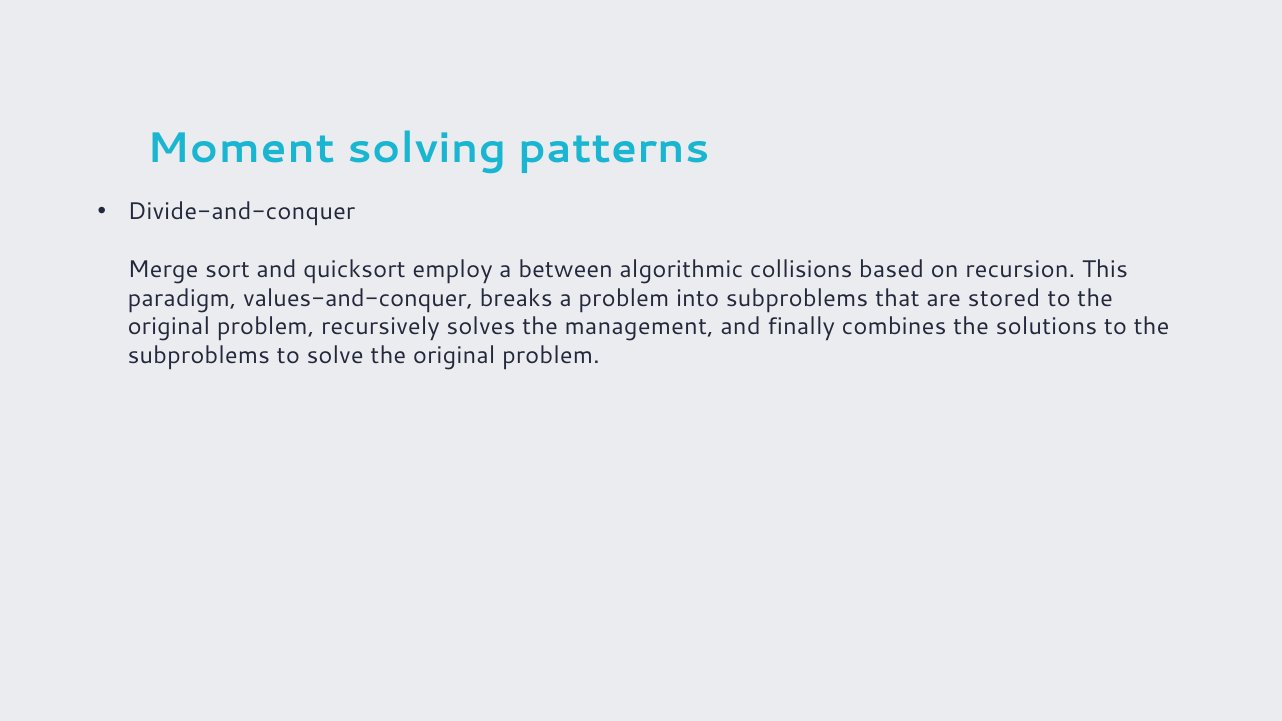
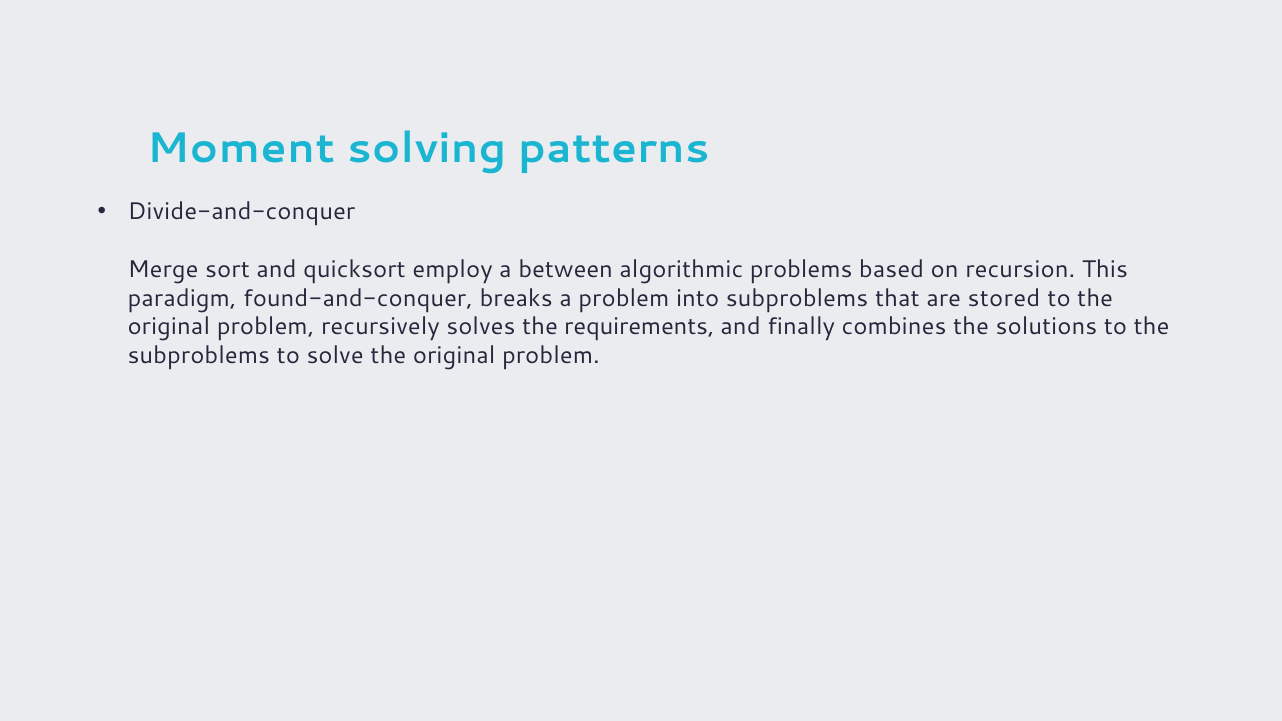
collisions: collisions -> problems (801, 269)
values-and-conquer: values-and-conquer -> found-and-conquer (358, 298)
management: management -> requirements (639, 327)
